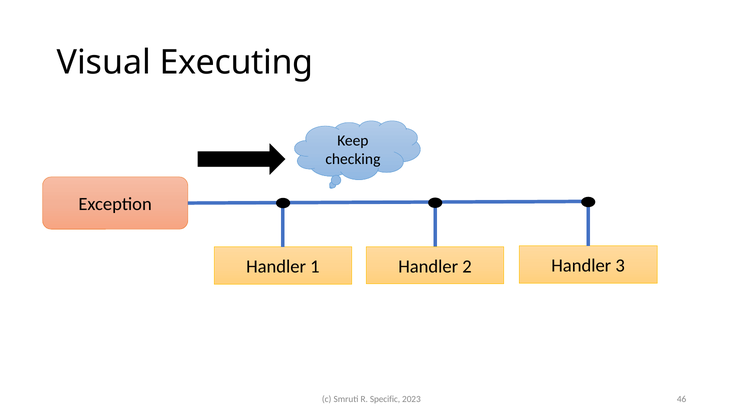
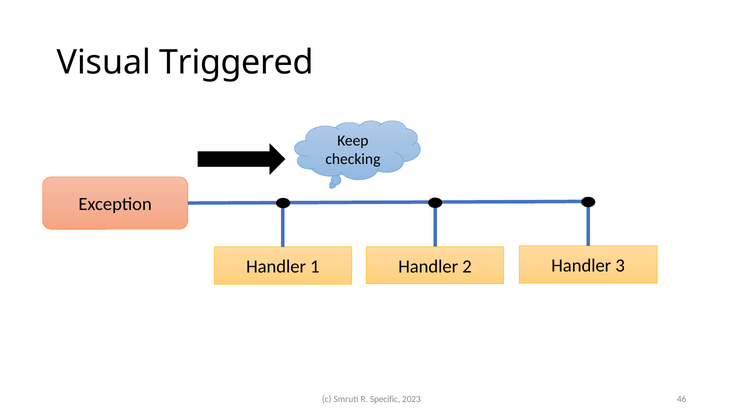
Executing: Executing -> Triggered (236, 62)
